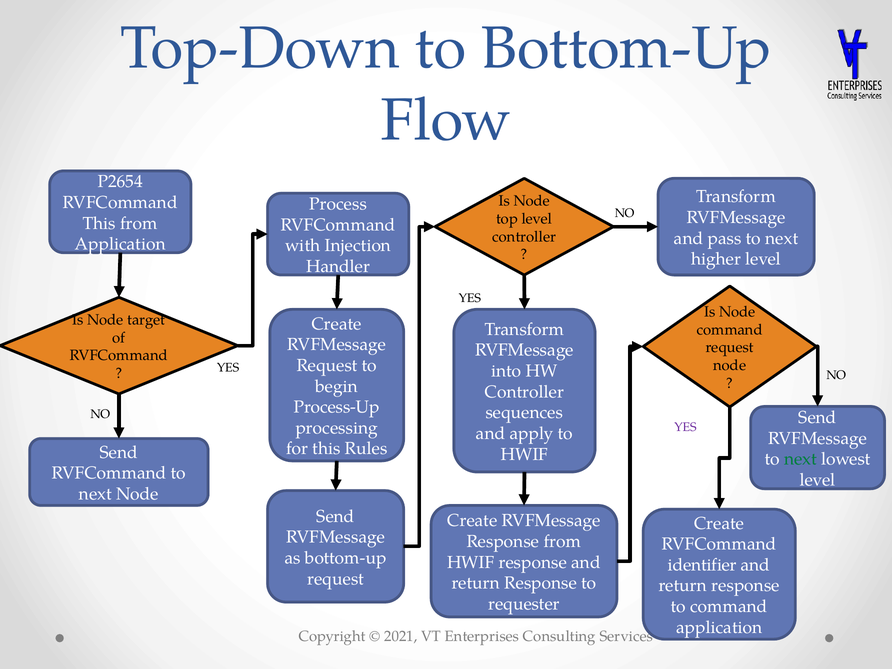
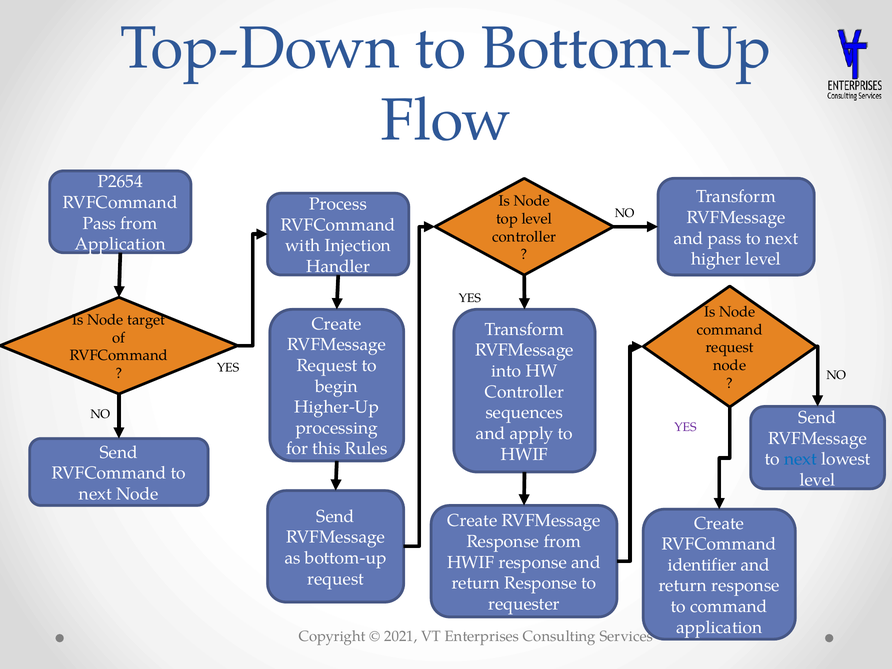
This: This -> Pass (99, 223)
Process-Up: Process-Up -> Higher-Up (337, 407)
next colour: green -> blue (801, 459)
